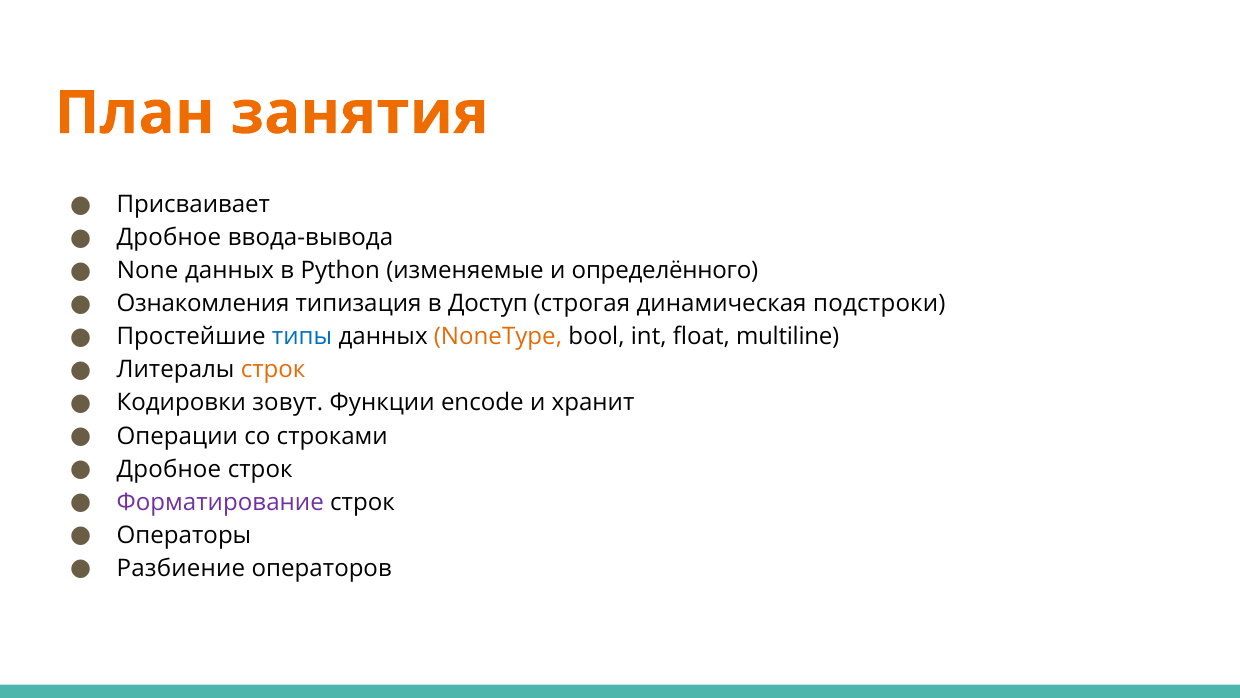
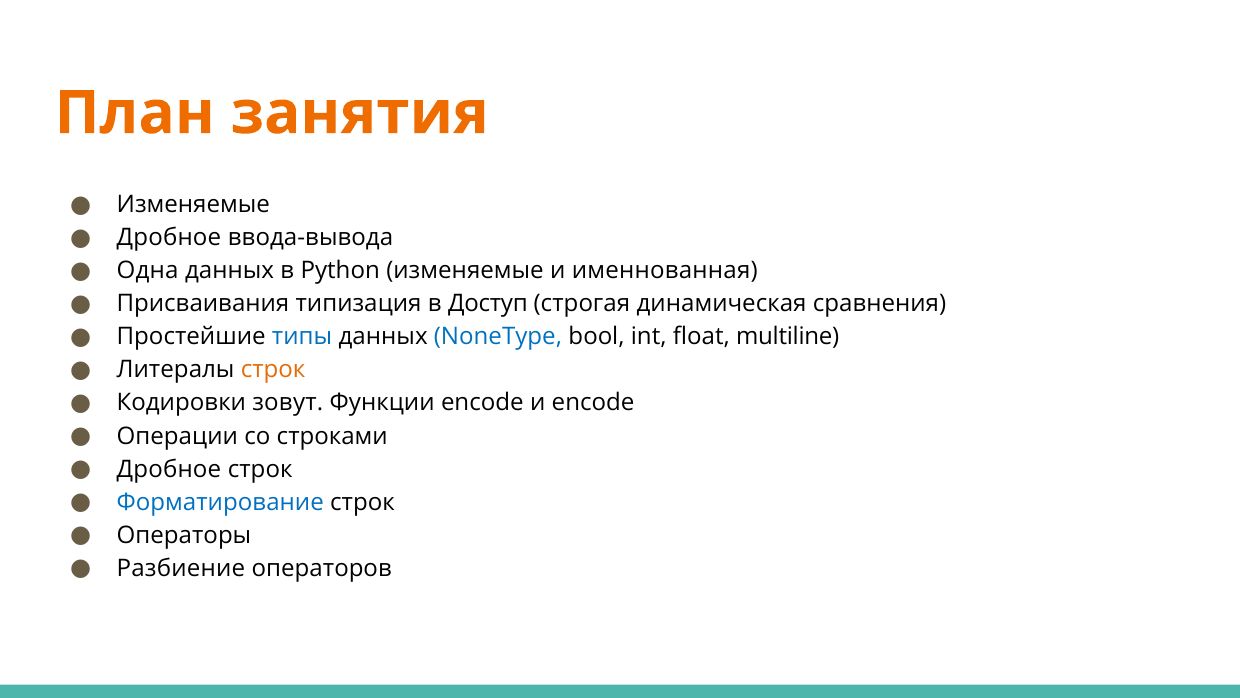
Присваивает: Присваивает -> Изменяемые (193, 204)
None: None -> Одна (148, 271)
определённого: определённого -> именнованная (665, 271)
Ознакомления: Ознакомления -> Присваивания (203, 304)
подстроки: подстроки -> сравнения (879, 304)
NoneType colour: orange -> blue (498, 337)
и хранит: хранит -> encode (593, 403)
Форматирование colour: purple -> blue (220, 502)
